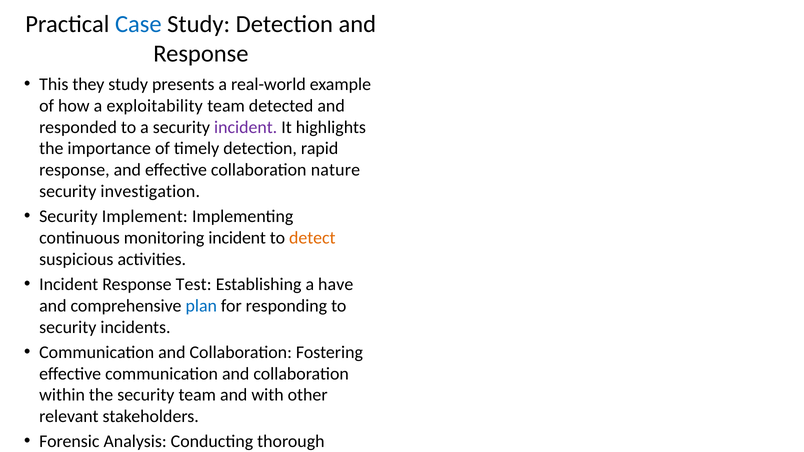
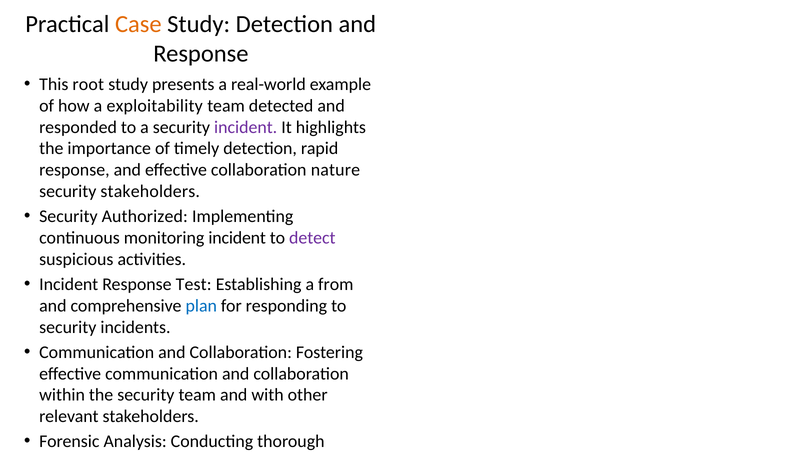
Case colour: blue -> orange (138, 24)
they: they -> root (88, 84)
security investigation: investigation -> stakeholders (150, 192)
Implement: Implement -> Authorized (145, 217)
detect colour: orange -> purple (312, 238)
have: have -> from (336, 284)
